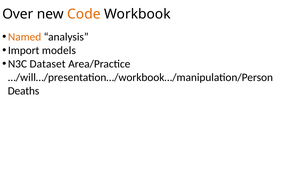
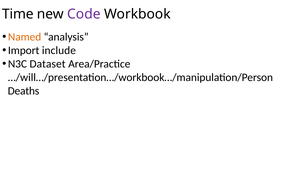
Over: Over -> Time (18, 14)
Code colour: orange -> purple (84, 14)
models: models -> include (59, 50)
